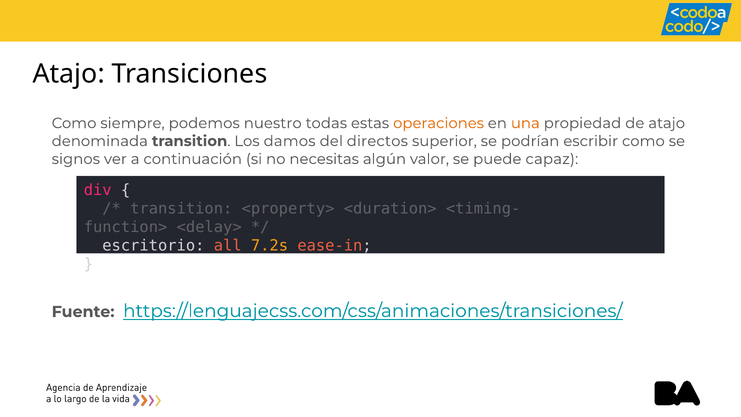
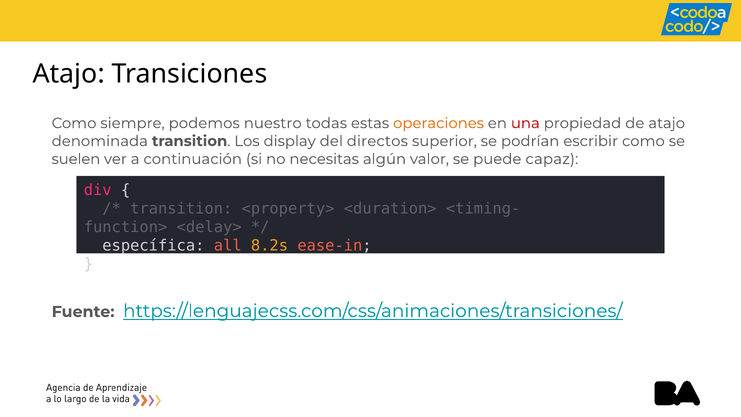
una colour: orange -> red (525, 123)
damos: damos -> display (290, 141)
signos: signos -> suelen (76, 159)
escritorio: escritorio -> específica (153, 246)
7.2s: 7.2s -> 8.2s (269, 246)
